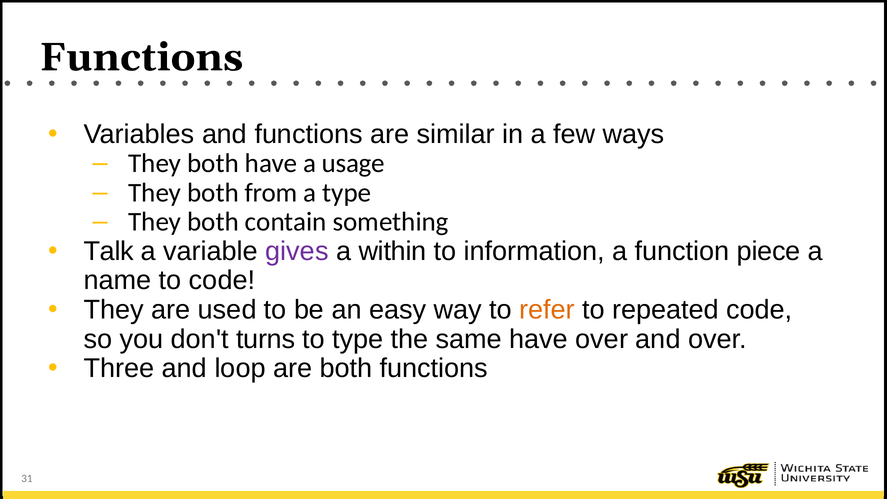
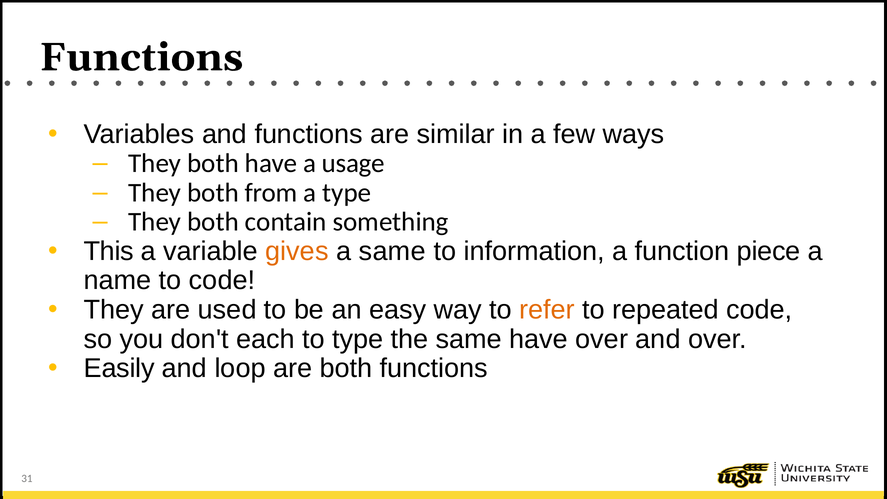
Talk: Talk -> This (109, 251)
gives colour: purple -> orange (297, 251)
a within: within -> same (392, 251)
turns: turns -> each (265, 339)
Three: Three -> Easily (119, 368)
